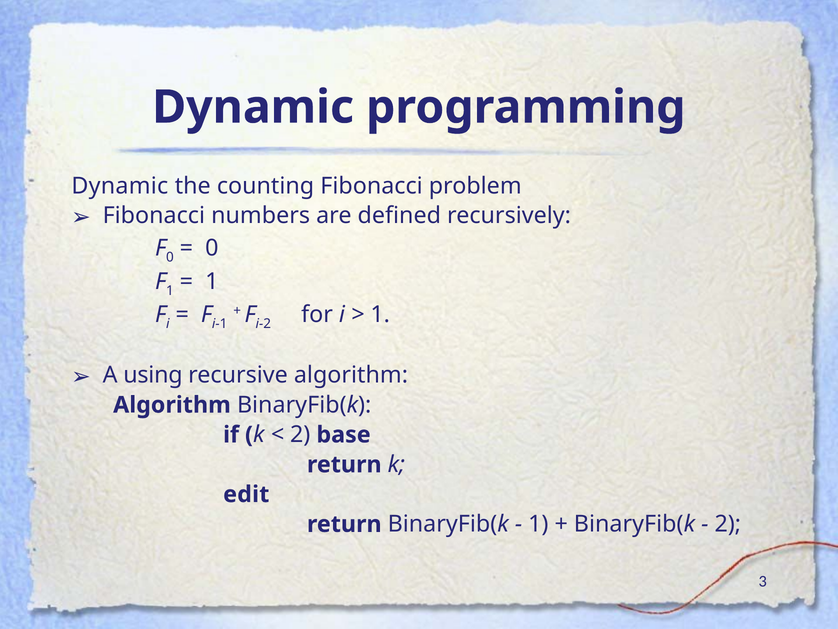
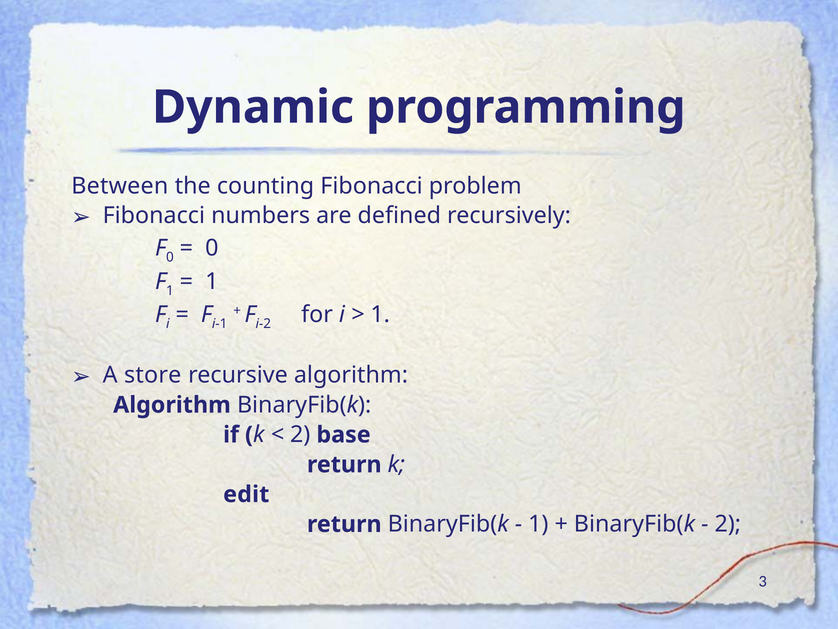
Dynamic: Dynamic -> Between (120, 186)
using: using -> store (153, 375)
